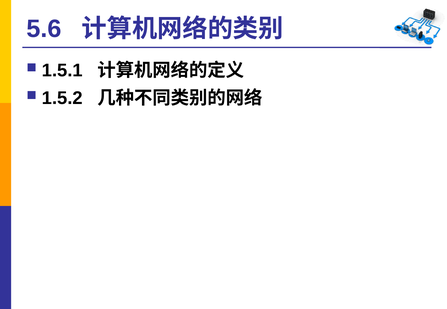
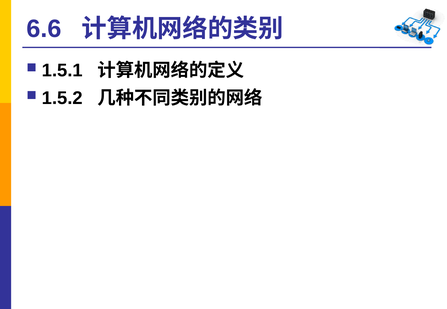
5.6: 5.6 -> 6.6 (44, 29)
